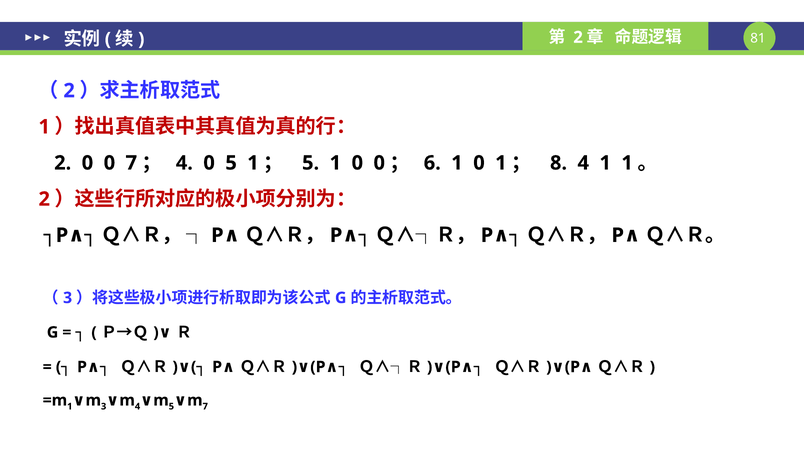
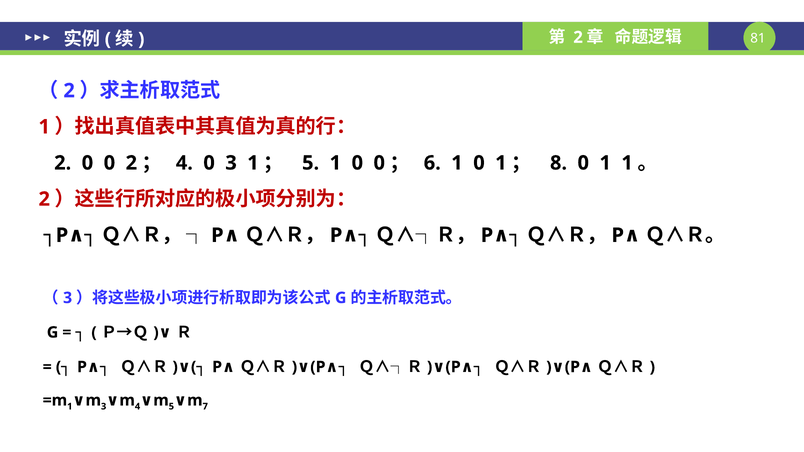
0 7: 7 -> 2 (131, 163)
0 5: 5 -> 3 (231, 163)
8 4: 4 -> 0 (583, 163)
